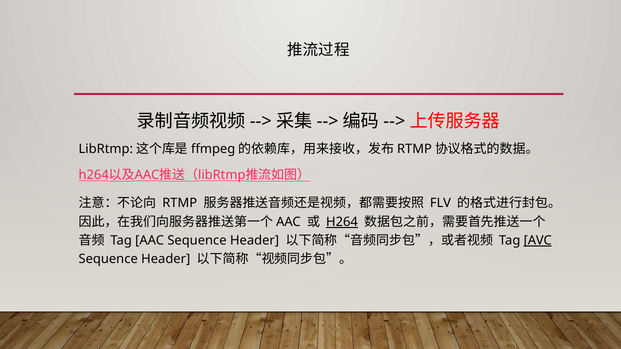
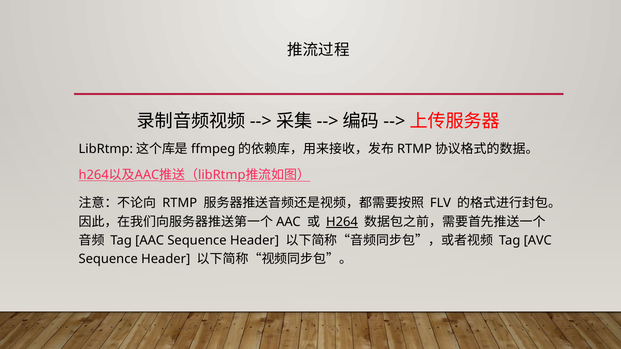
AVC underline: present -> none (538, 241)
